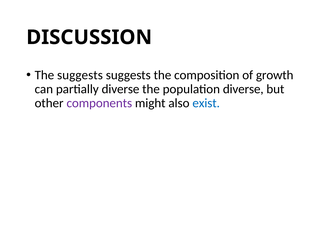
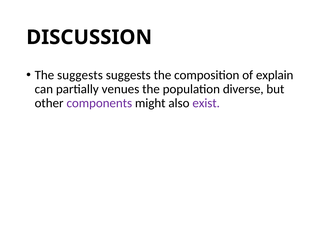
growth: growth -> explain (275, 75)
partially diverse: diverse -> venues (120, 89)
exist colour: blue -> purple (206, 103)
